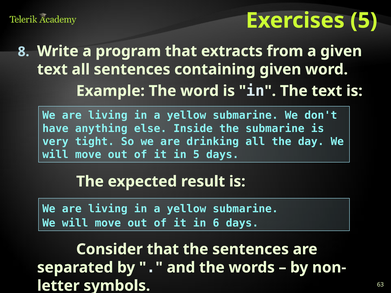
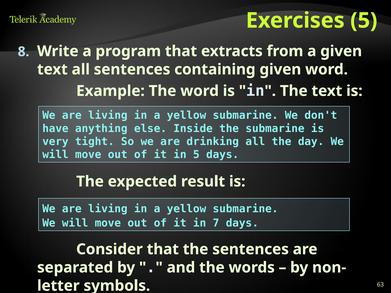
6: 6 -> 7 (216, 223)
